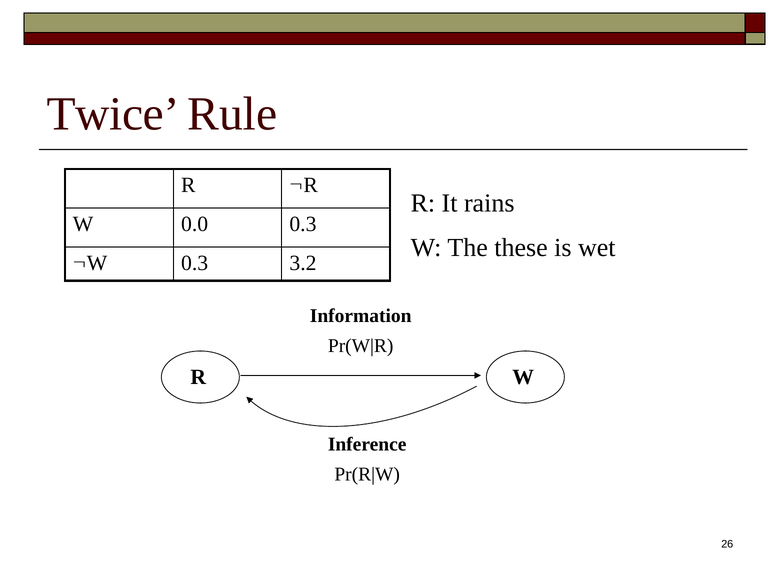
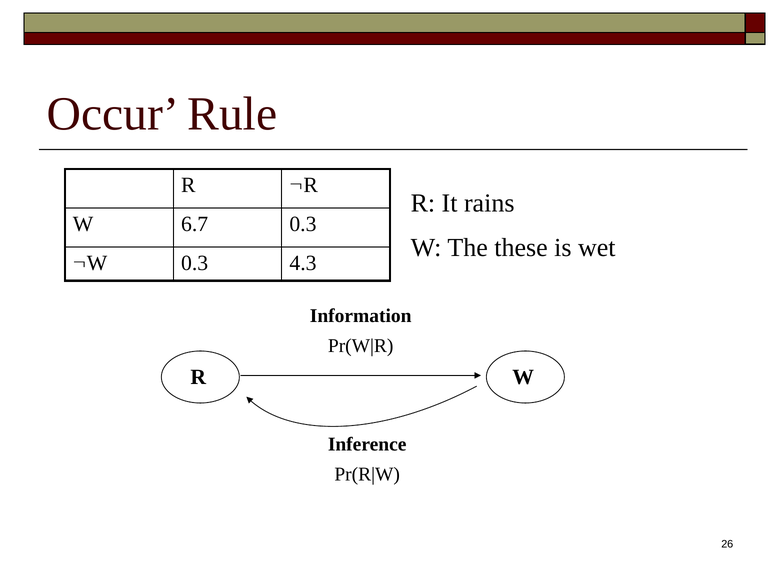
Twice: Twice -> Occur (113, 114)
0.0: 0.0 -> 6.7 (195, 224)
3.2: 3.2 -> 4.3 (303, 263)
